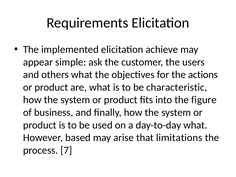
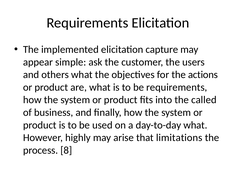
achieve: achieve -> capture (162, 50)
be characteristic: characteristic -> requirements (177, 87)
figure: figure -> called (204, 100)
based: based -> highly (78, 138)
7: 7 -> 8 (66, 150)
